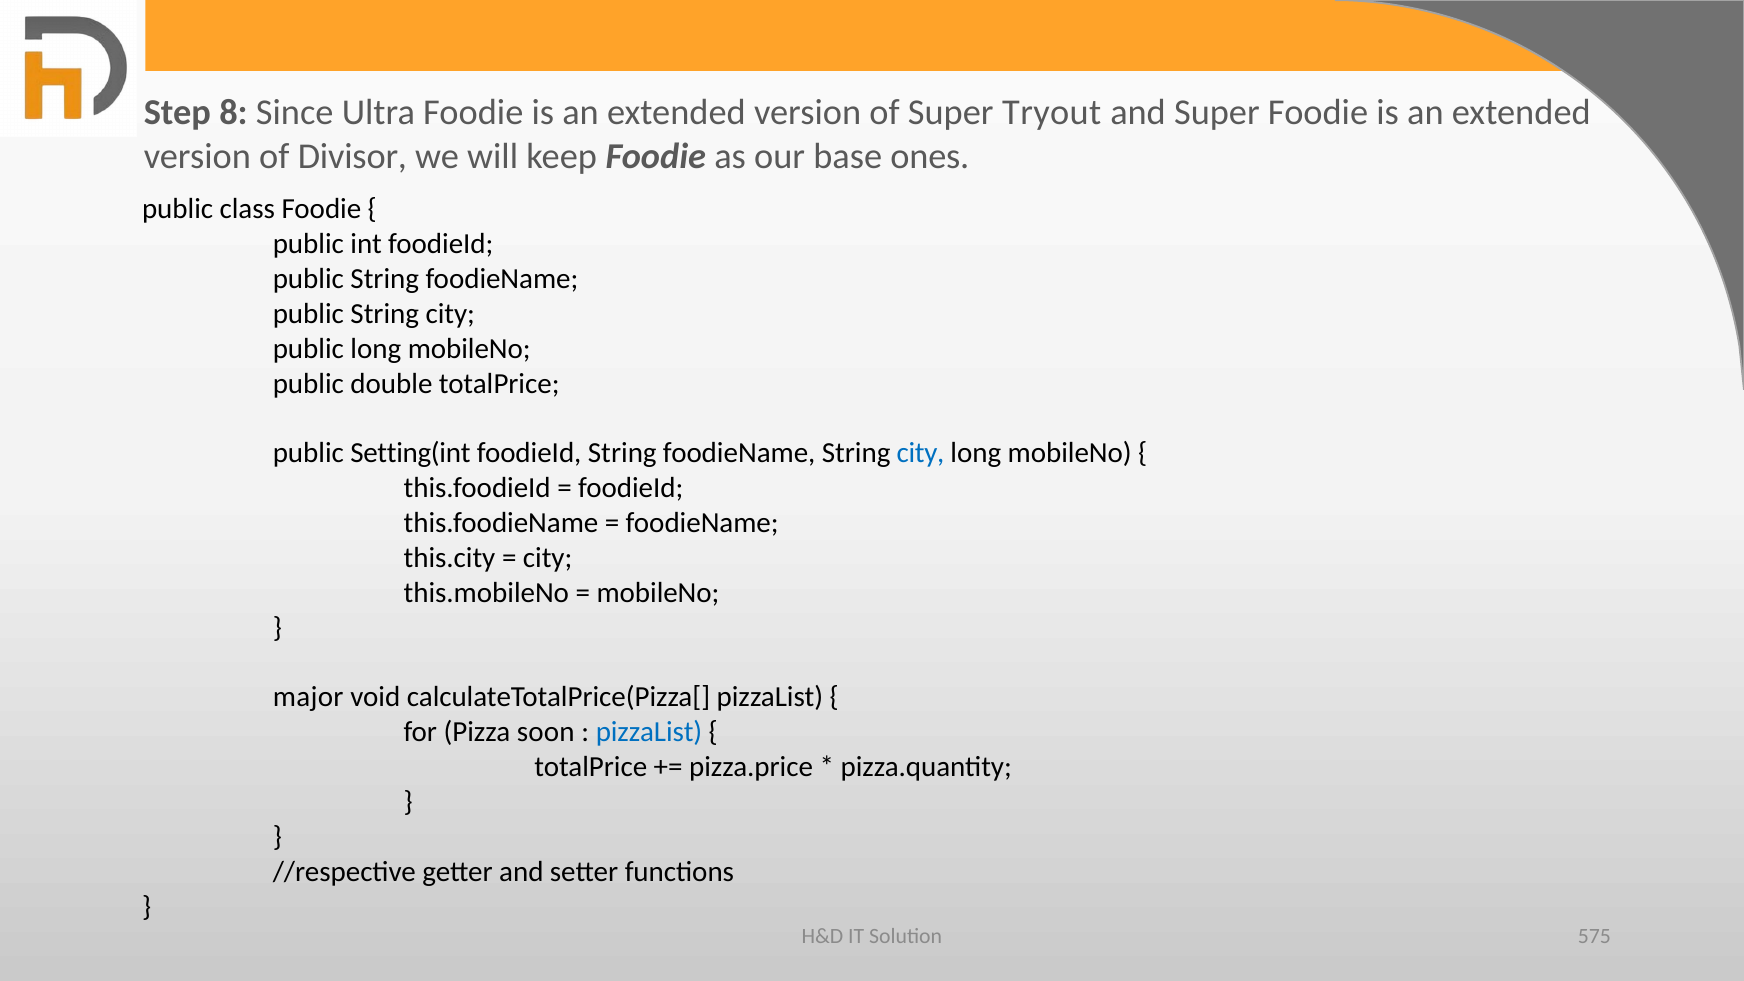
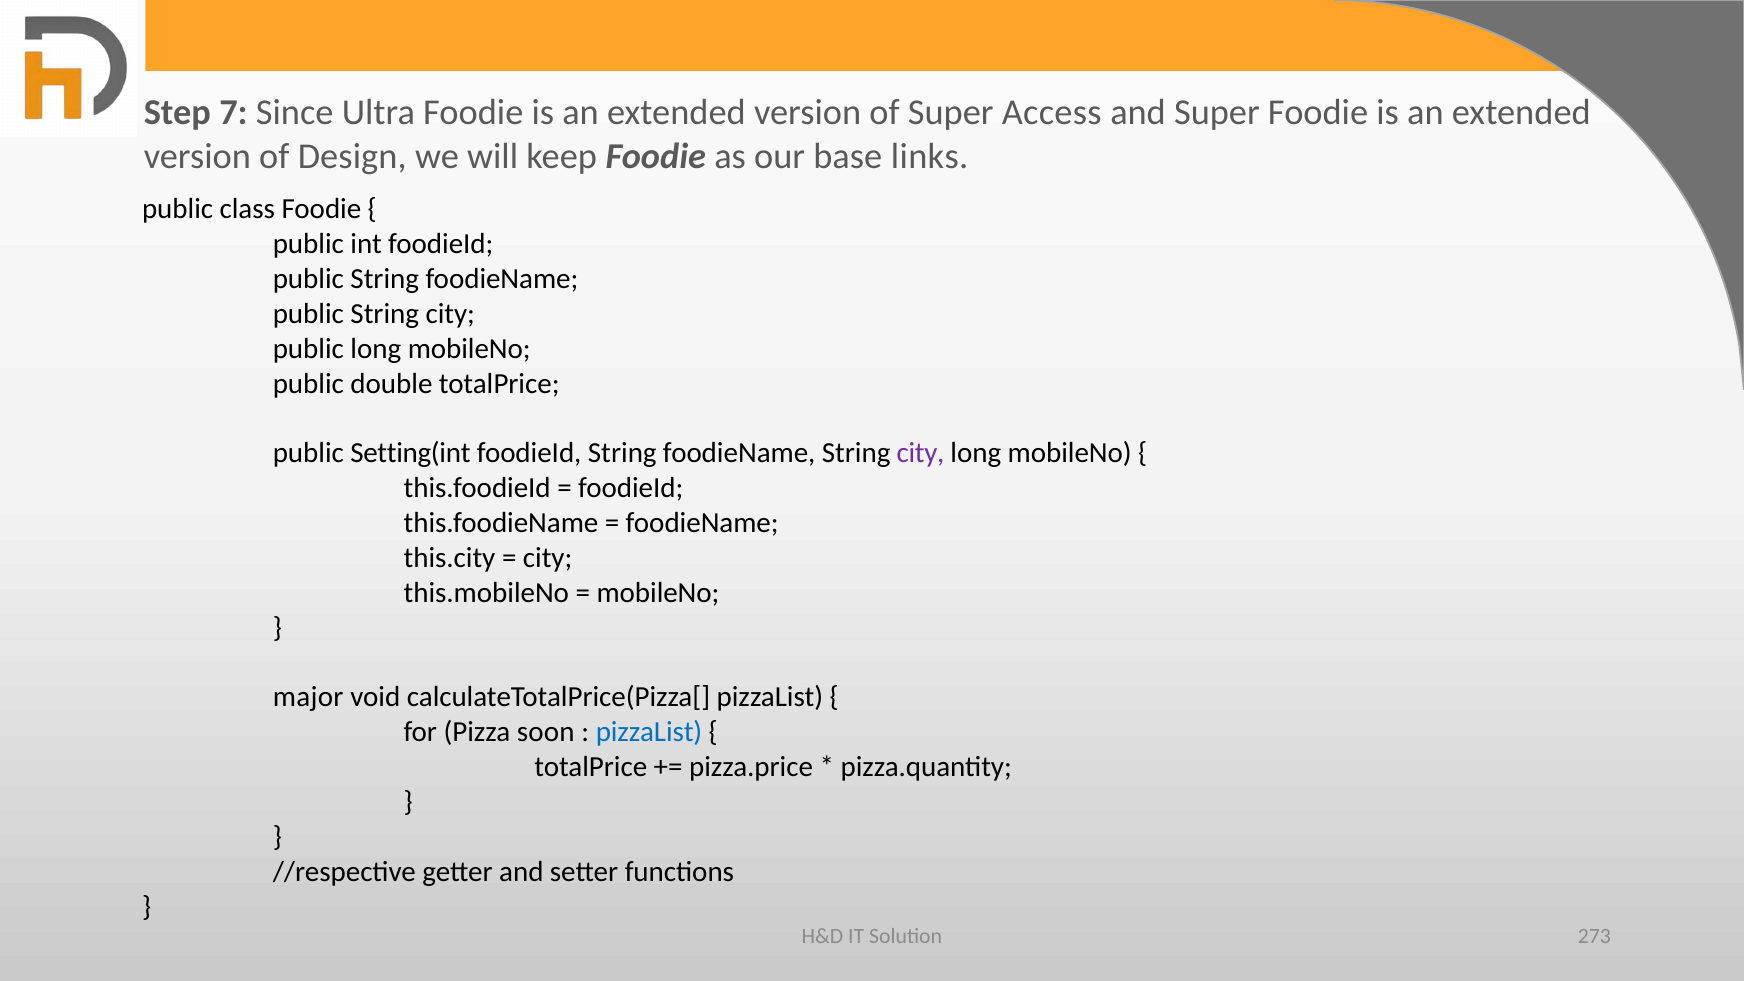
8: 8 -> 7 (234, 113)
Tryout: Tryout -> Access (1052, 113)
Divisor: Divisor -> Design (352, 156)
ones: ones -> links (930, 156)
city colour: blue -> purple (921, 453)
575: 575 -> 273 (1594, 937)
